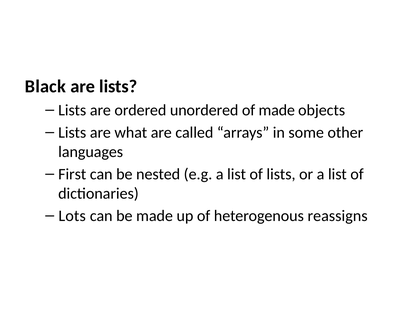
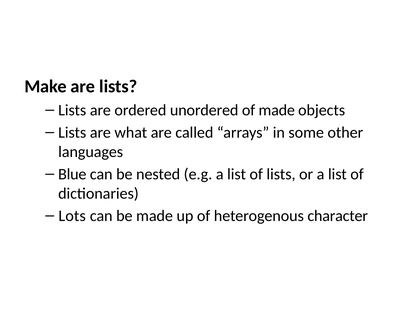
Black: Black -> Make (46, 86)
First: First -> Blue (72, 174)
reassigns: reassigns -> character (338, 216)
